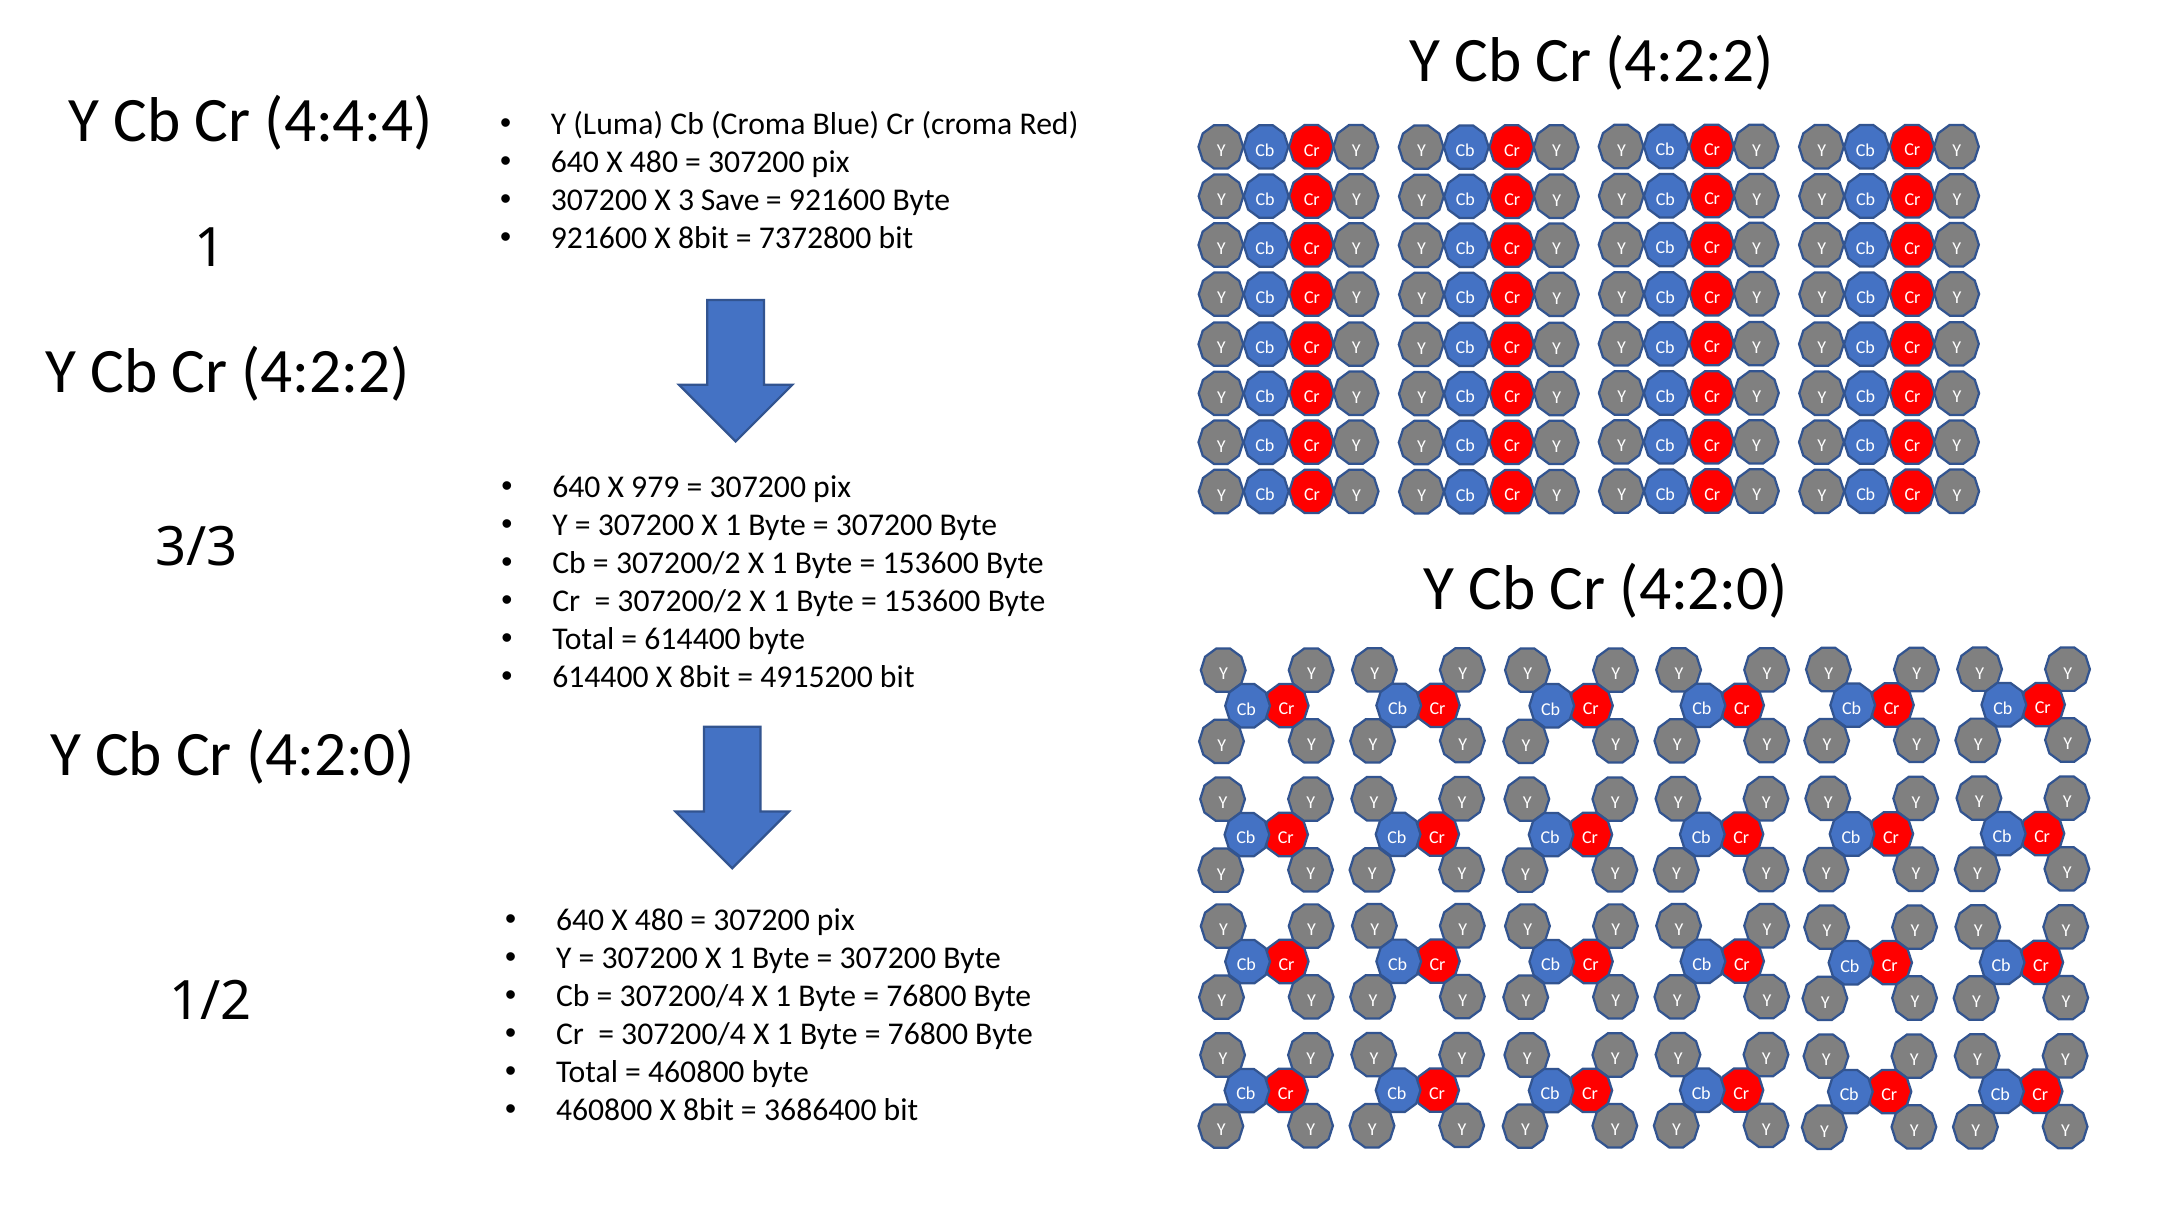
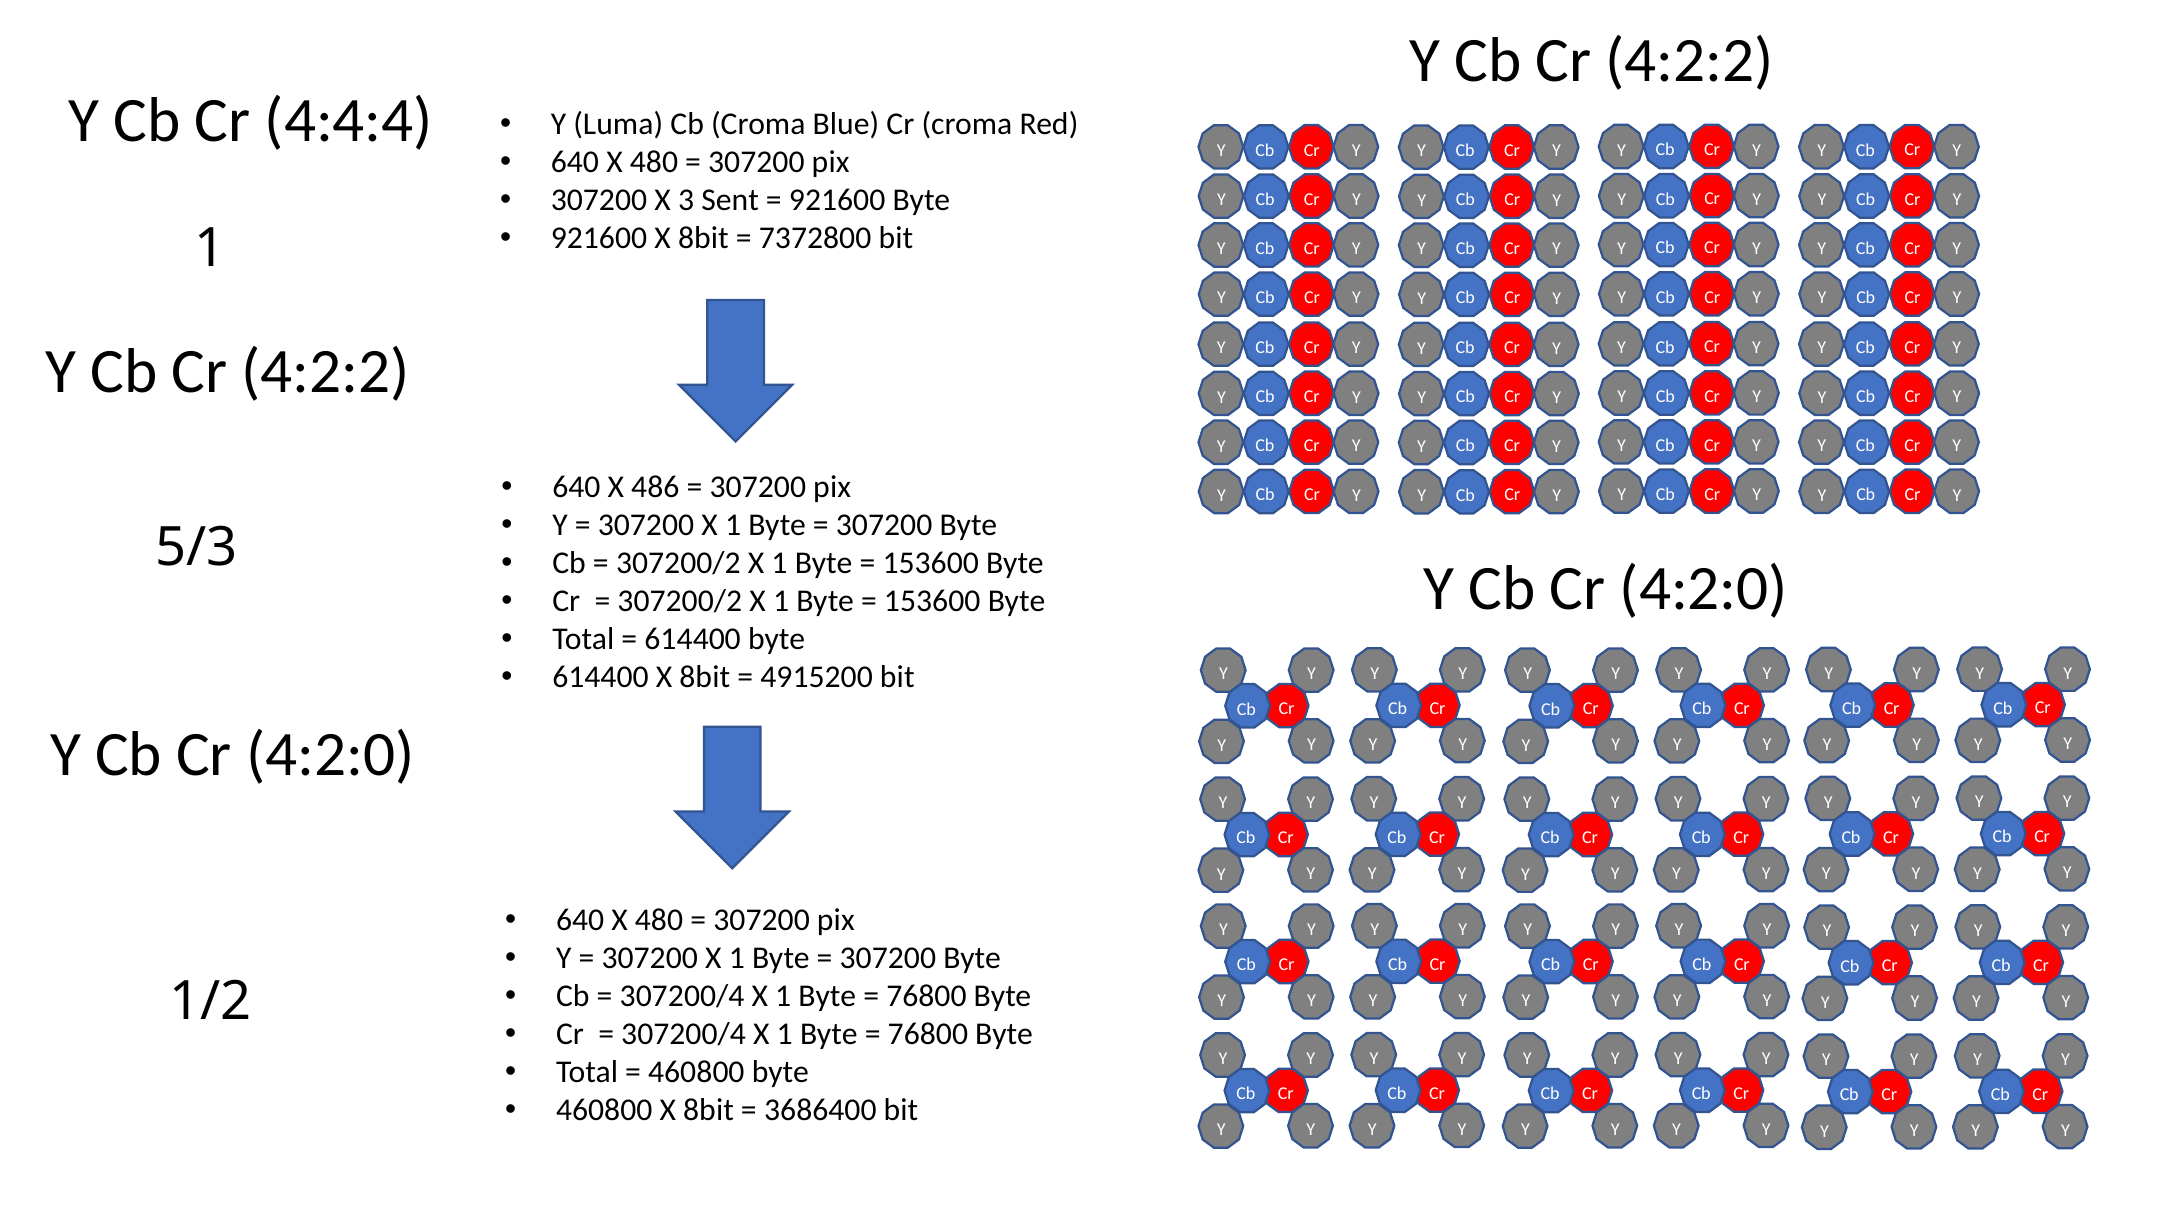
Save: Save -> Sent (730, 200)
979: 979 -> 486 (655, 487)
3/3: 3/3 -> 5/3 (197, 547)
